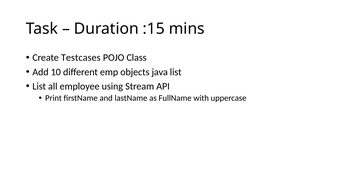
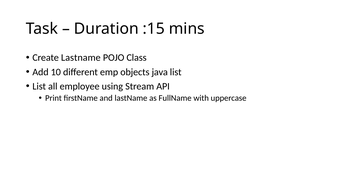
Create Testcases: Testcases -> Lastname (81, 58)
